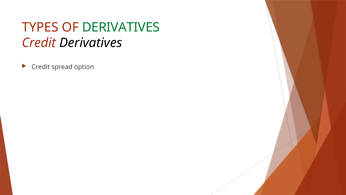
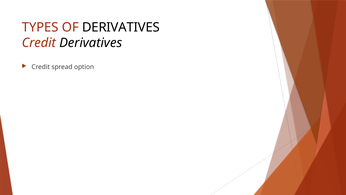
DERIVATIVES colour: green -> black (121, 27)
